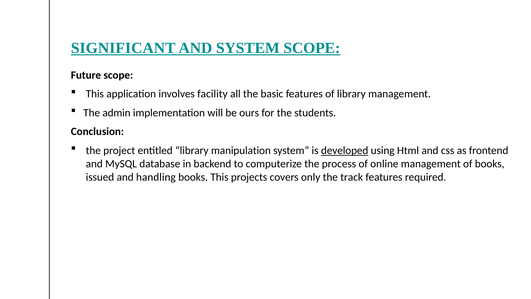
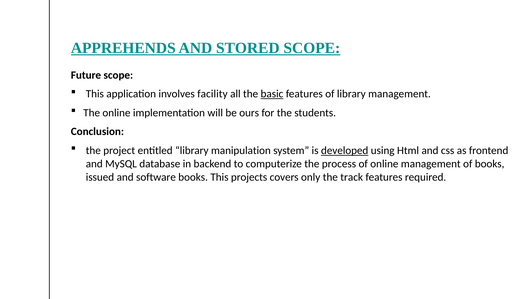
SIGNIFICANT: SIGNIFICANT -> APPREHENDS (123, 48)
AND SYSTEM: SYSTEM -> STORED (248, 48)
basic underline: none -> present (272, 94)
The admin: admin -> online (116, 113)
handling: handling -> software (156, 177)
